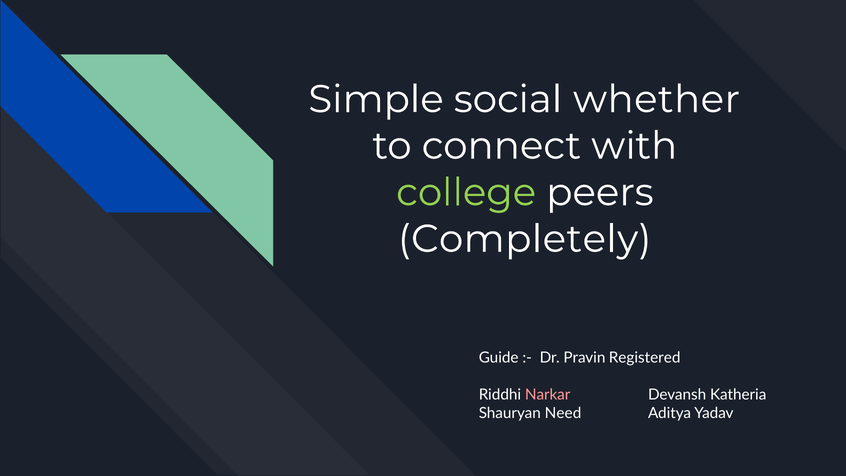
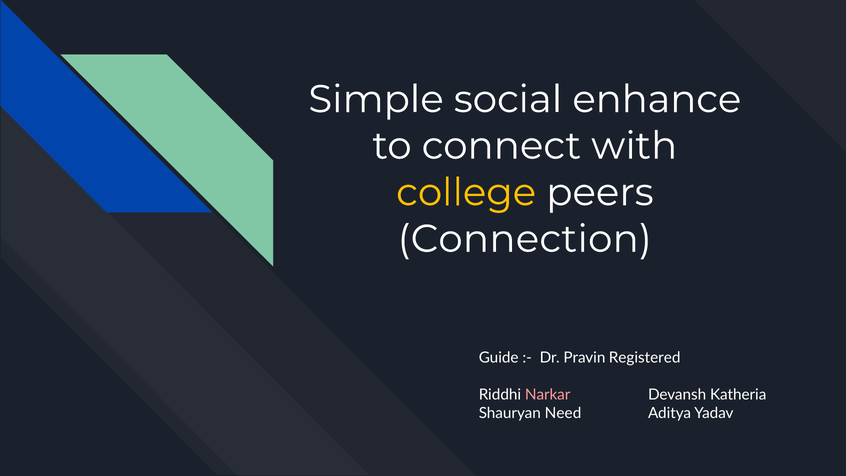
whether: whether -> enhance (657, 99)
college colour: light green -> yellow (466, 192)
Completely: Completely -> Connection (525, 239)
